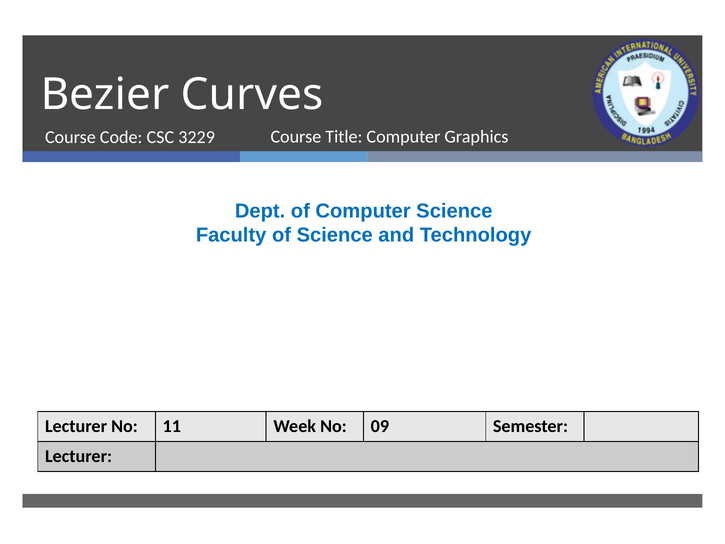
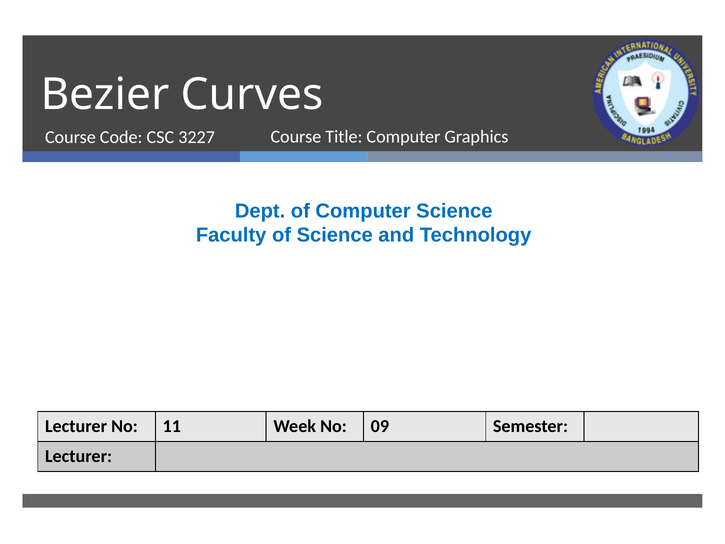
3229: 3229 -> 3227 (197, 137)
